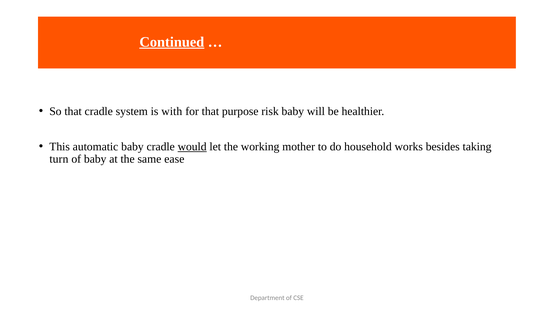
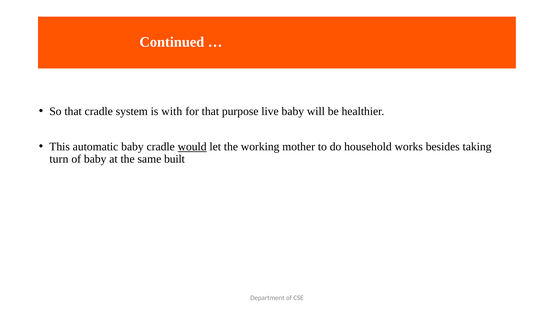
Continued underline: present -> none (172, 42)
risk: risk -> live (270, 111)
ease: ease -> built (174, 159)
